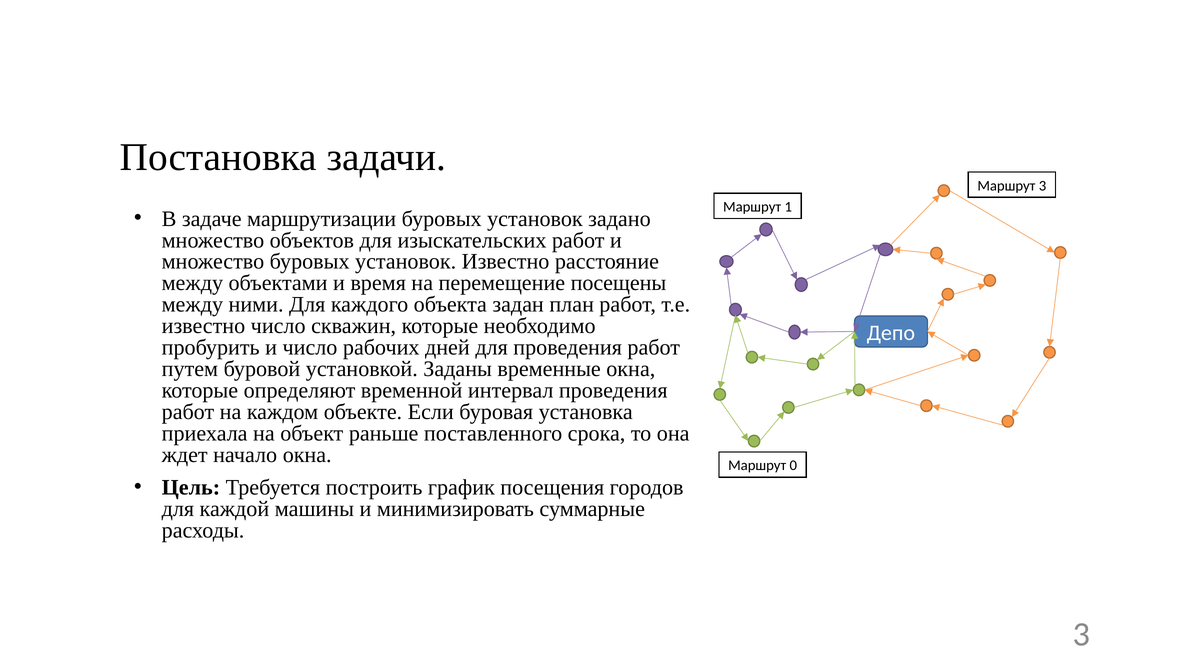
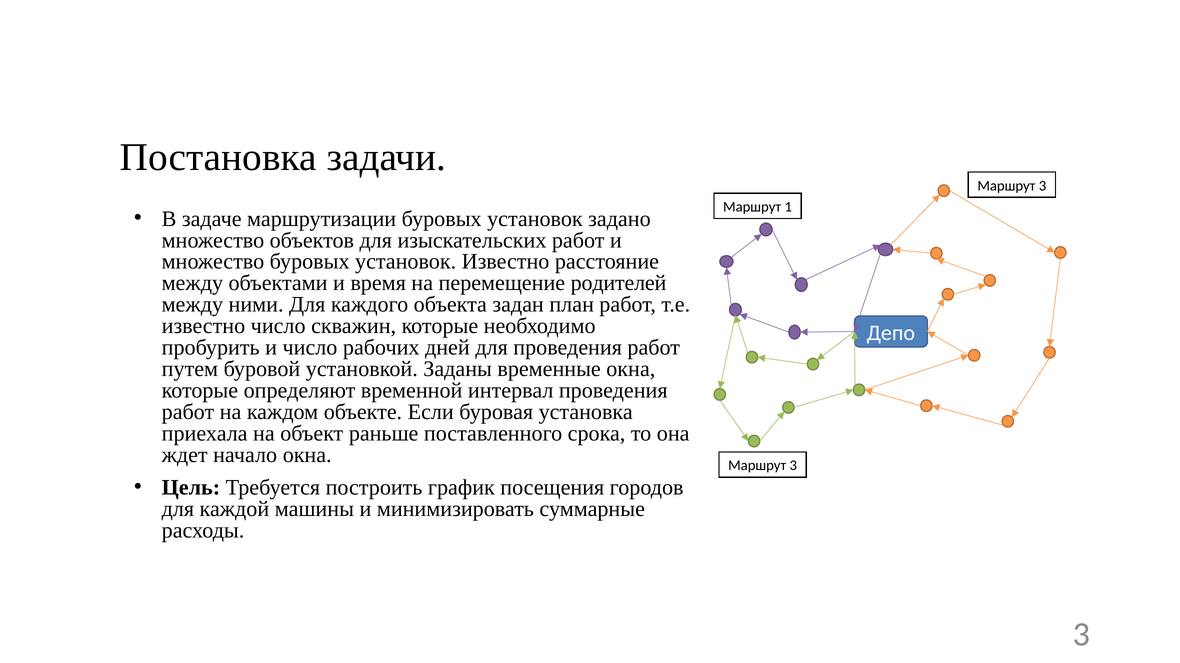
посещены: посещены -> родителей (619, 283)
0: 0 -> 3 (793, 466)
